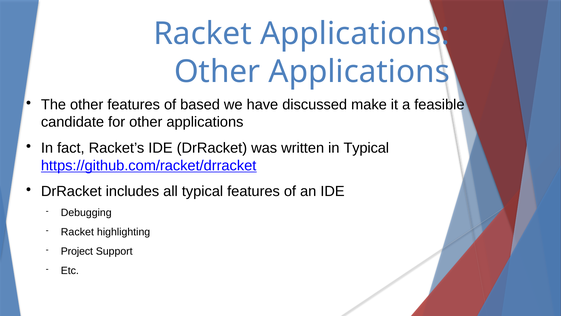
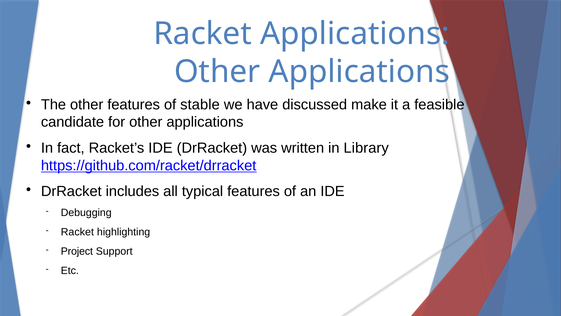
based: based -> stable (200, 104)
in Typical: Typical -> Library (366, 148)
